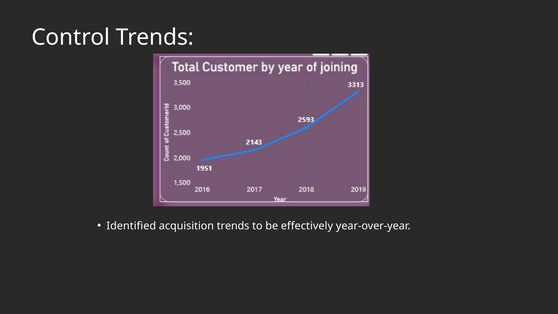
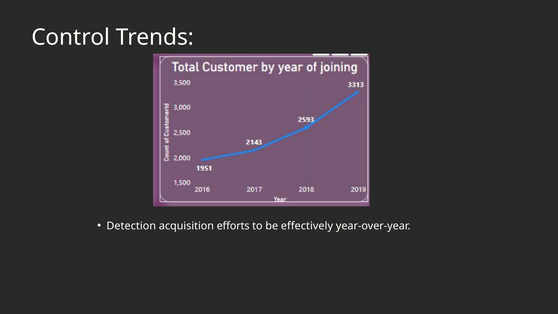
Identified: Identified -> Detection (131, 226)
acquisition trends: trends -> efforts (233, 226)
